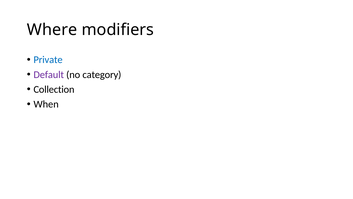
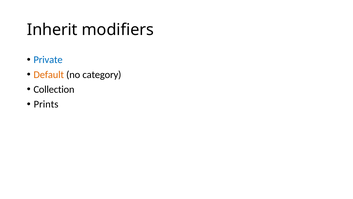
Where: Where -> Inherit (52, 30)
Default colour: purple -> orange (49, 74)
When: When -> Prints (46, 104)
